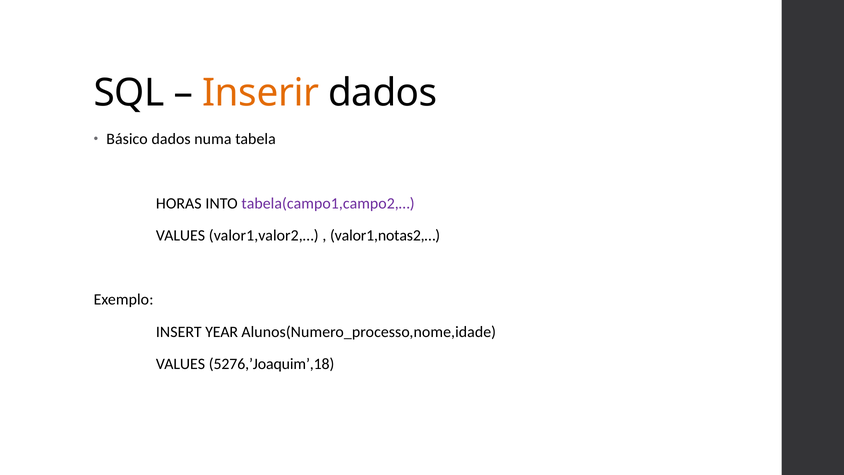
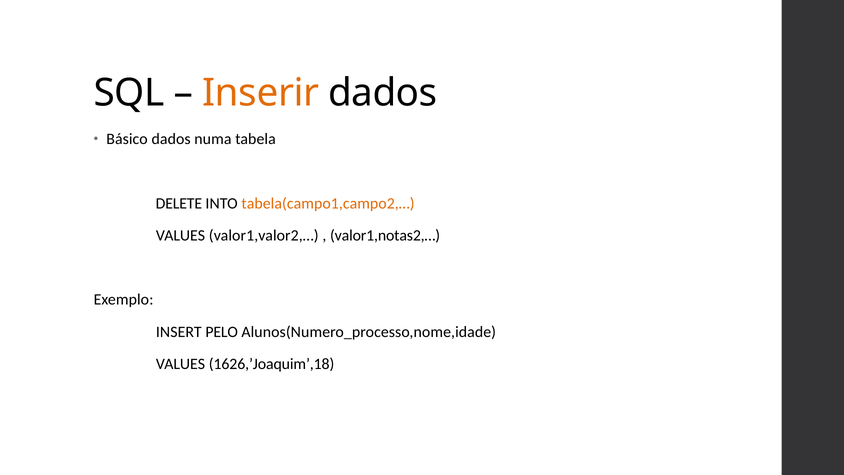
HORAS: HORAS -> DELETE (179, 203)
tabela(campo1,campo2,… colour: purple -> orange (328, 203)
YEAR: YEAR -> PELO (222, 332)
5276,’Joaquim’,18: 5276,’Joaquim’,18 -> 1626,’Joaquim’,18 (272, 364)
